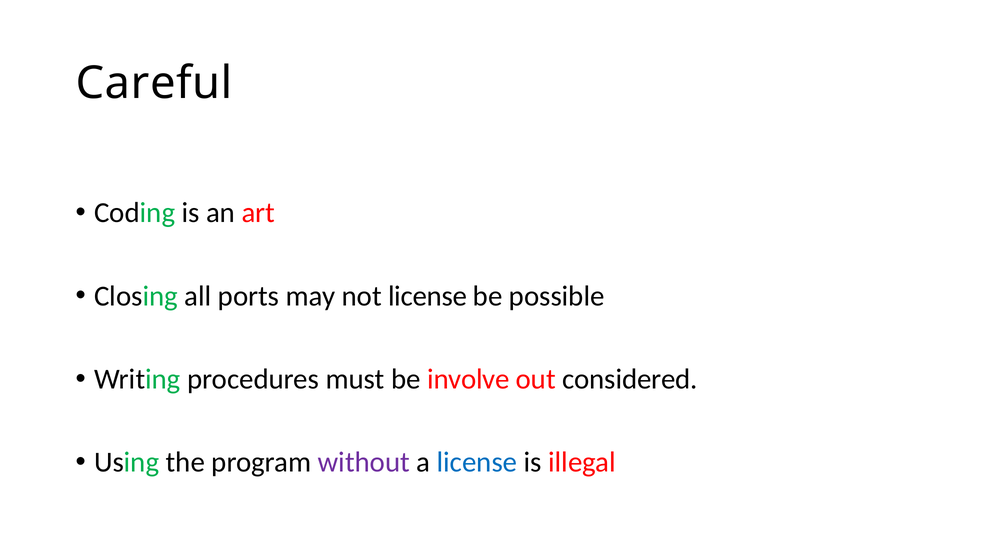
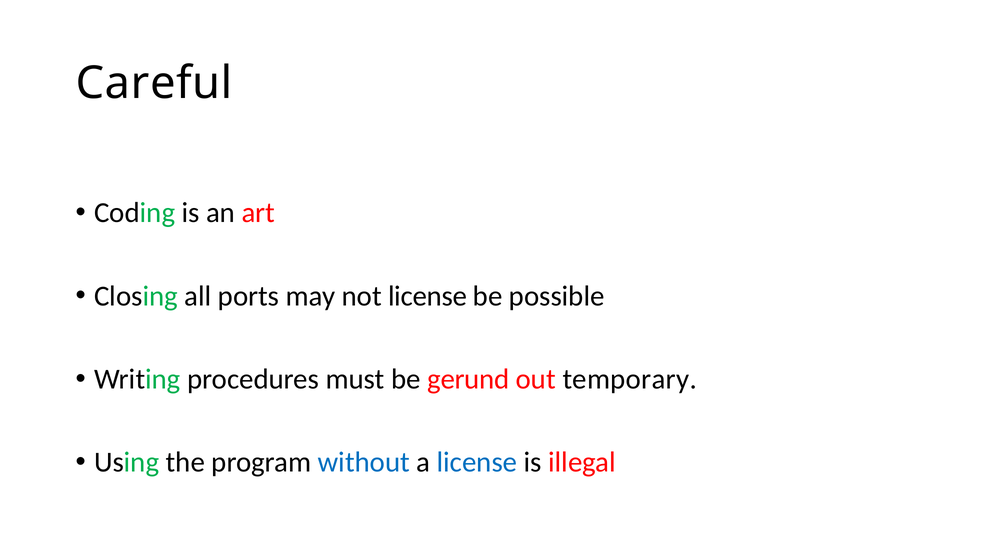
involve: involve -> gerund (468, 379)
considered: considered -> temporary (630, 379)
without colour: purple -> blue (364, 462)
